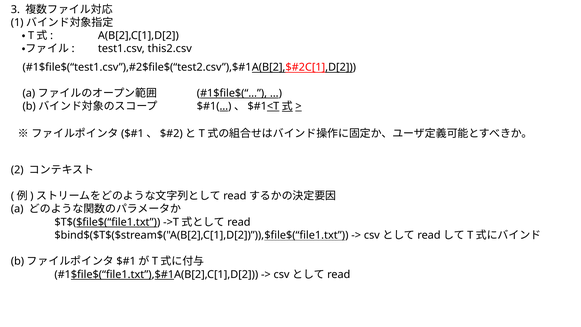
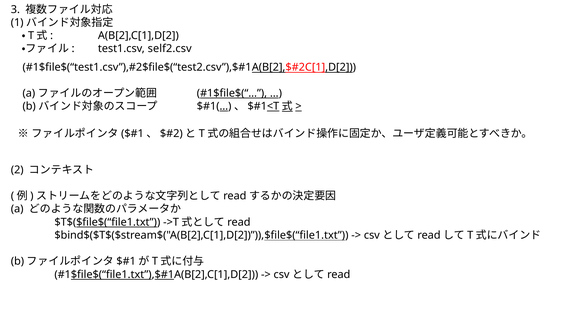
this2.csv: this2.csv -> self2.csv (170, 49)
